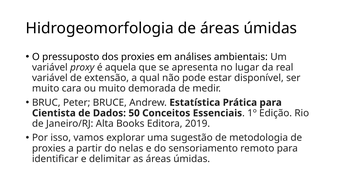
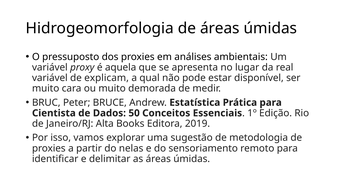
extensão: extensão -> explicam (107, 78)
